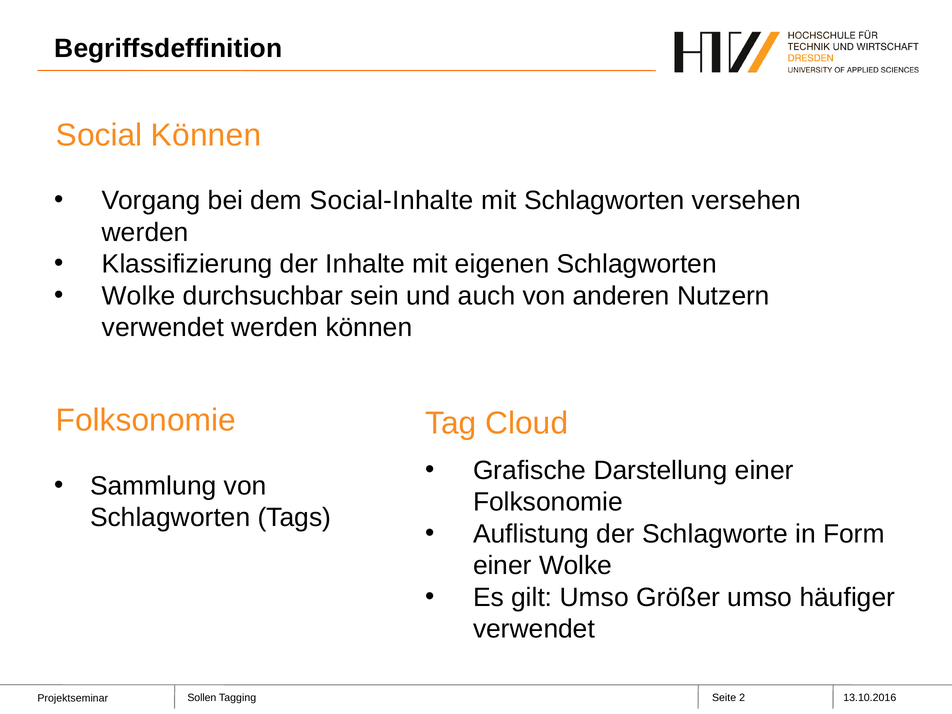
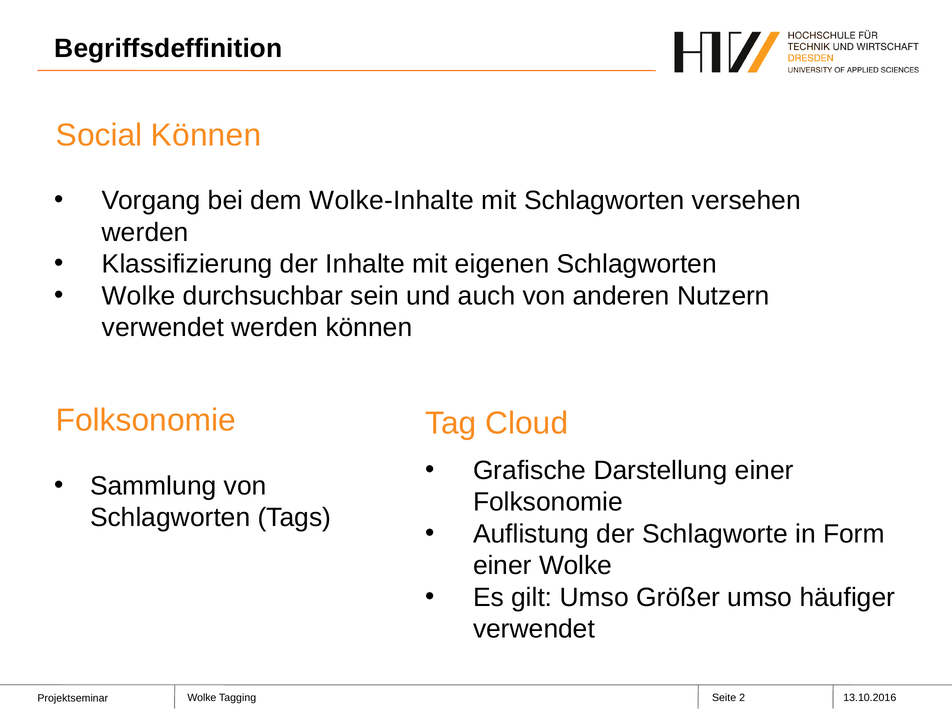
Social-Inhalte: Social-Inhalte -> Wolke-Inhalte (392, 201)
Sollen: Sollen -> Wolke (202, 698)
